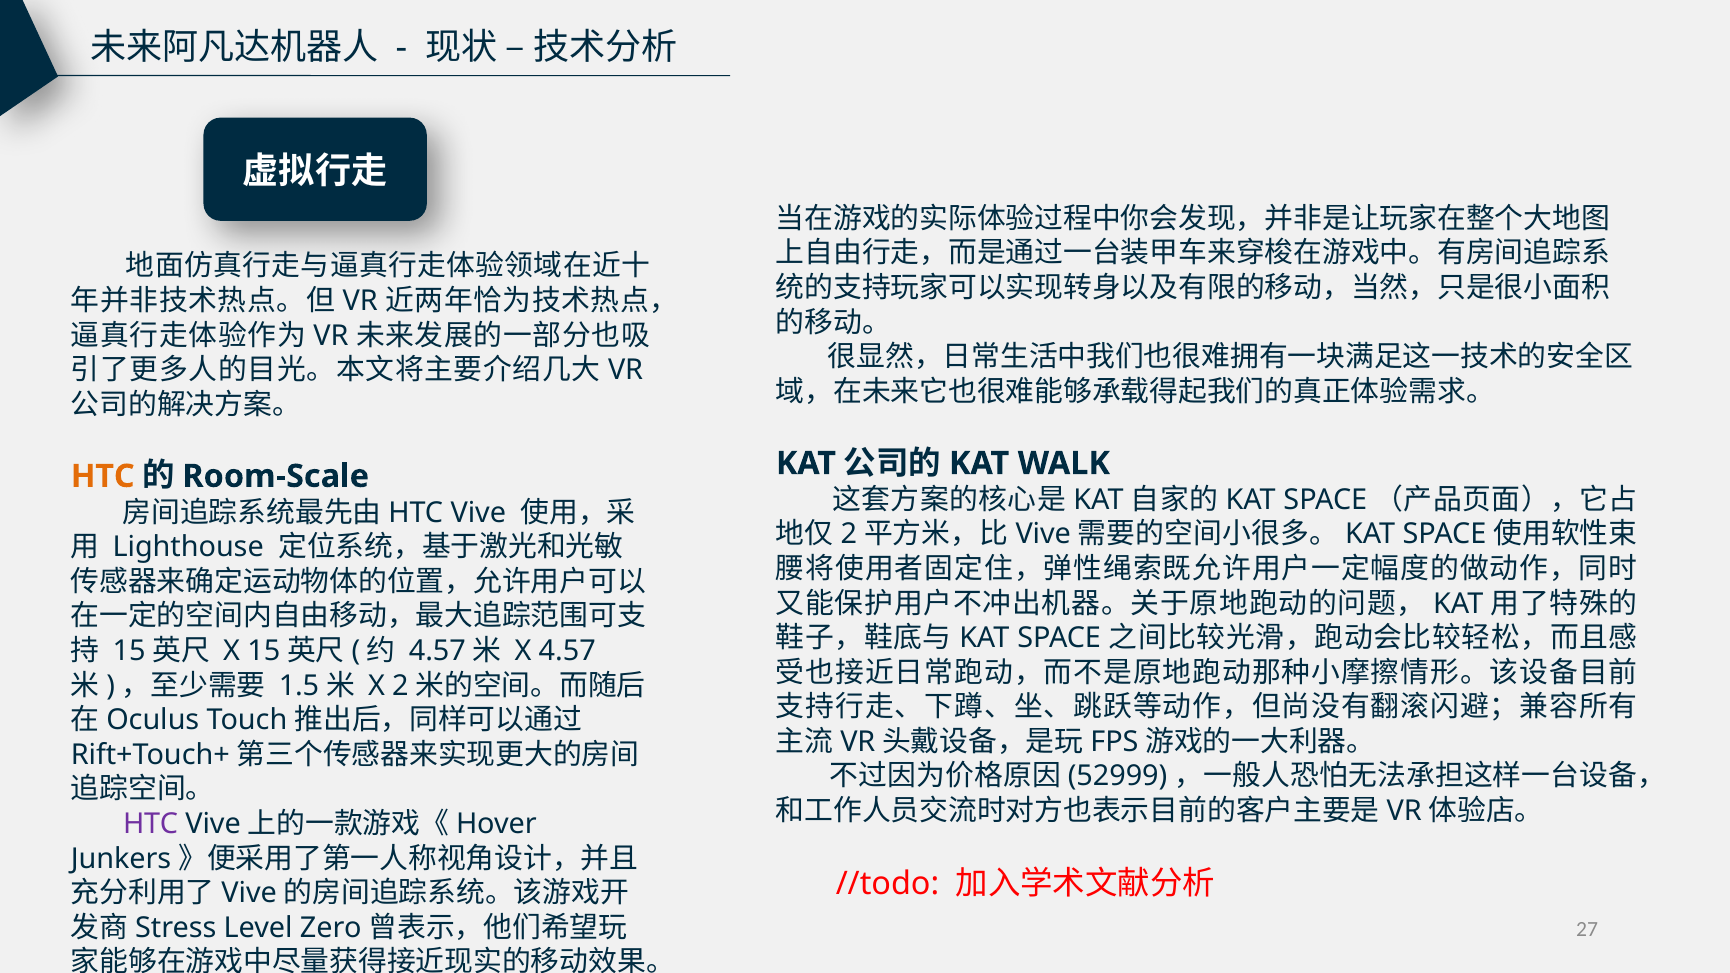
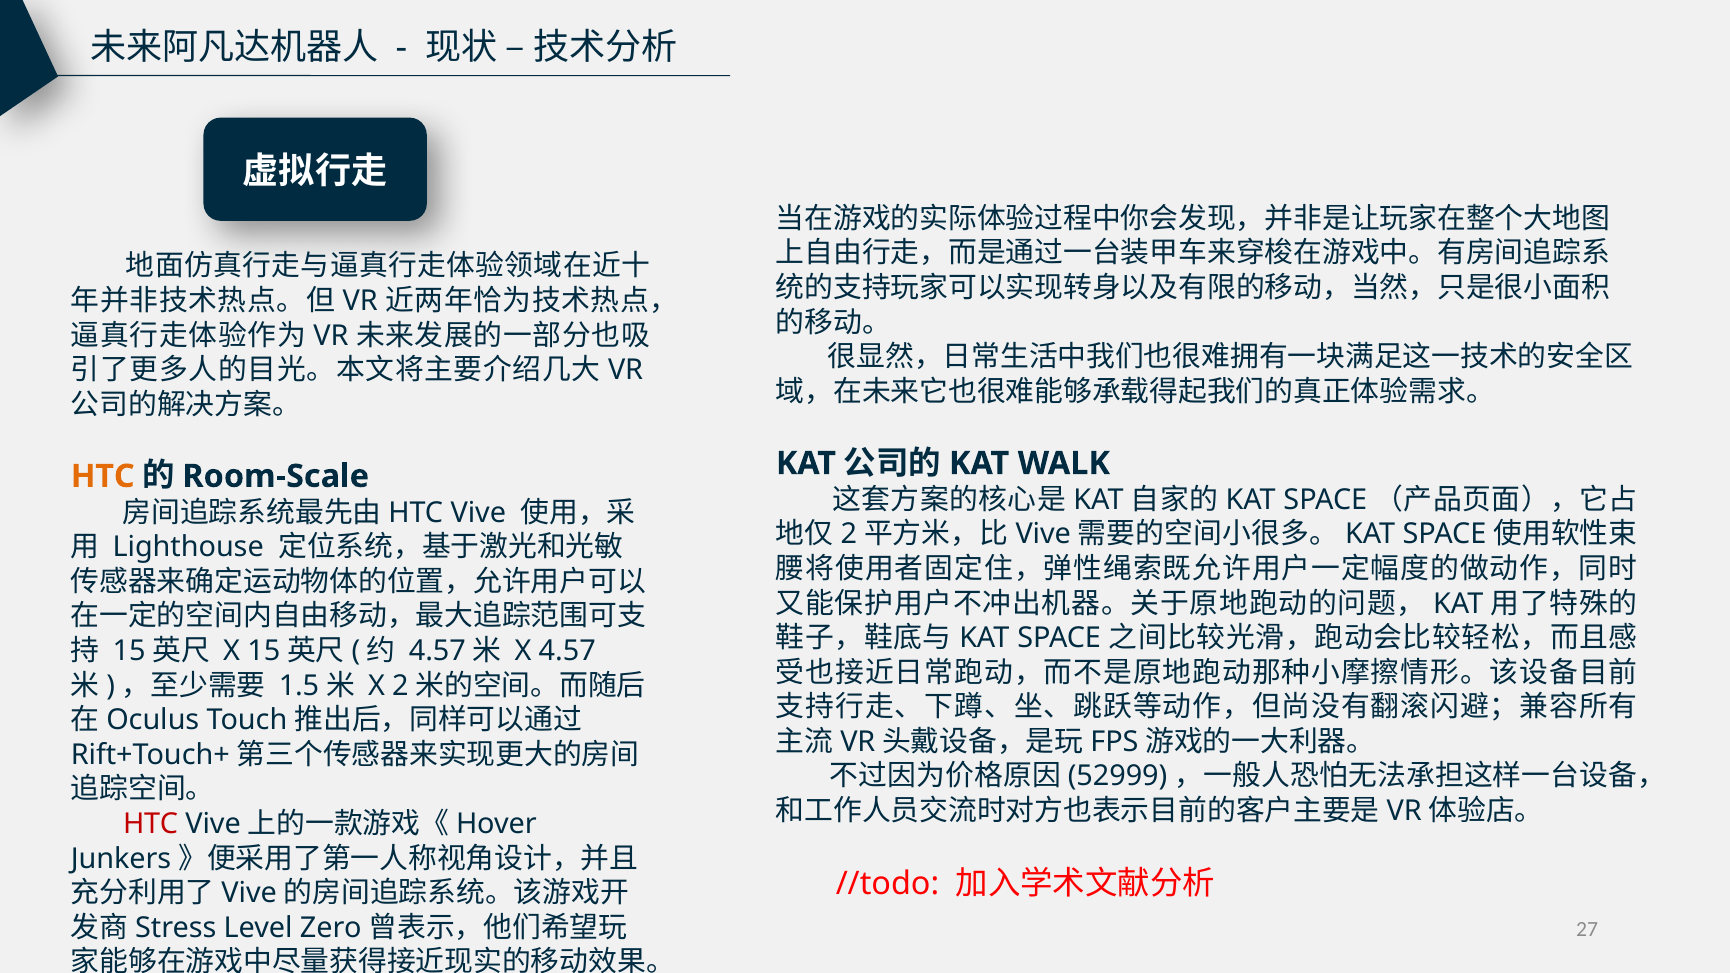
HTC colour: purple -> red (151, 824)
